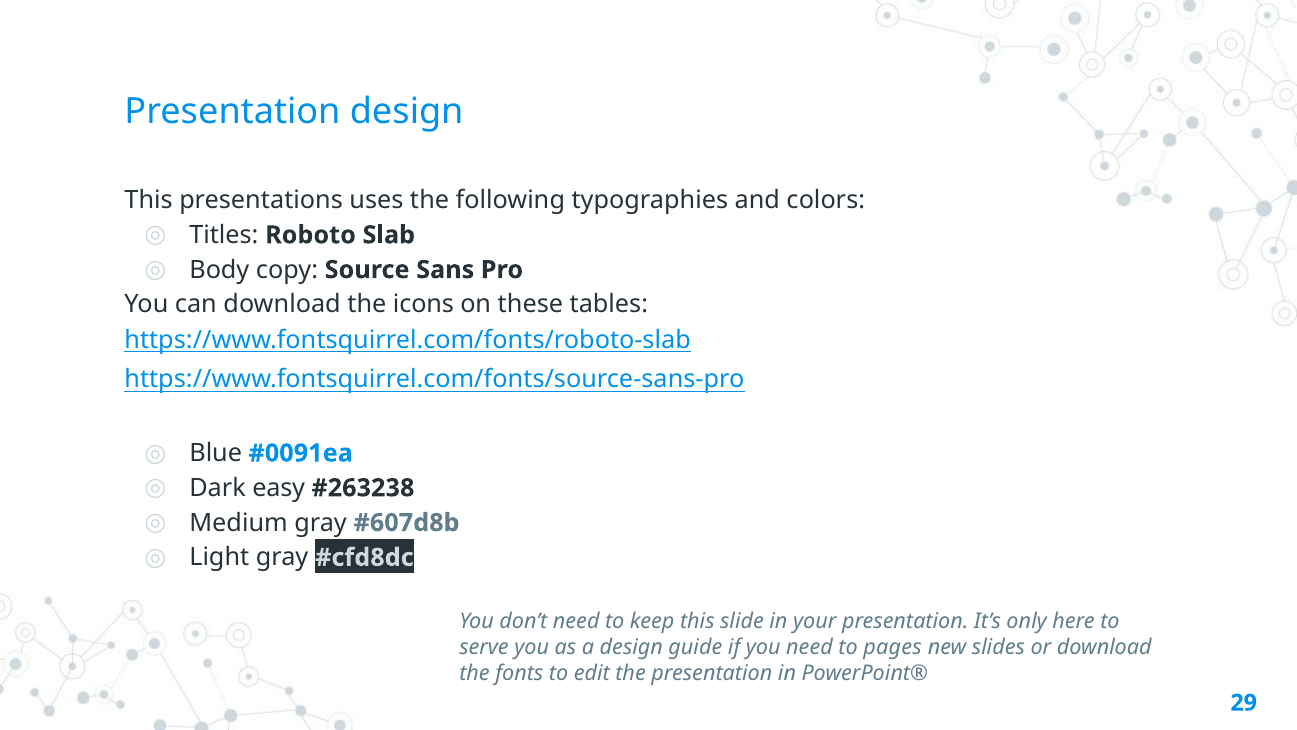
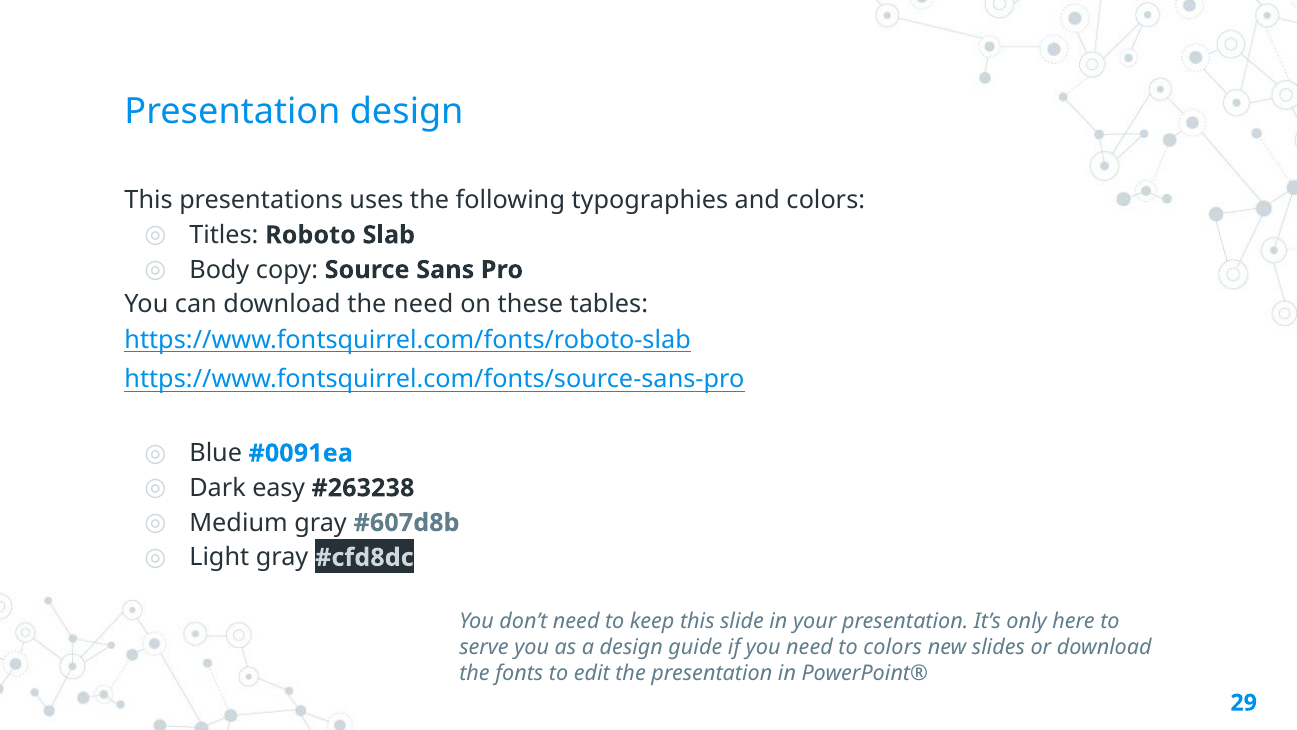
the icons: icons -> need (423, 304)
to pages: pages -> colors (893, 647)
